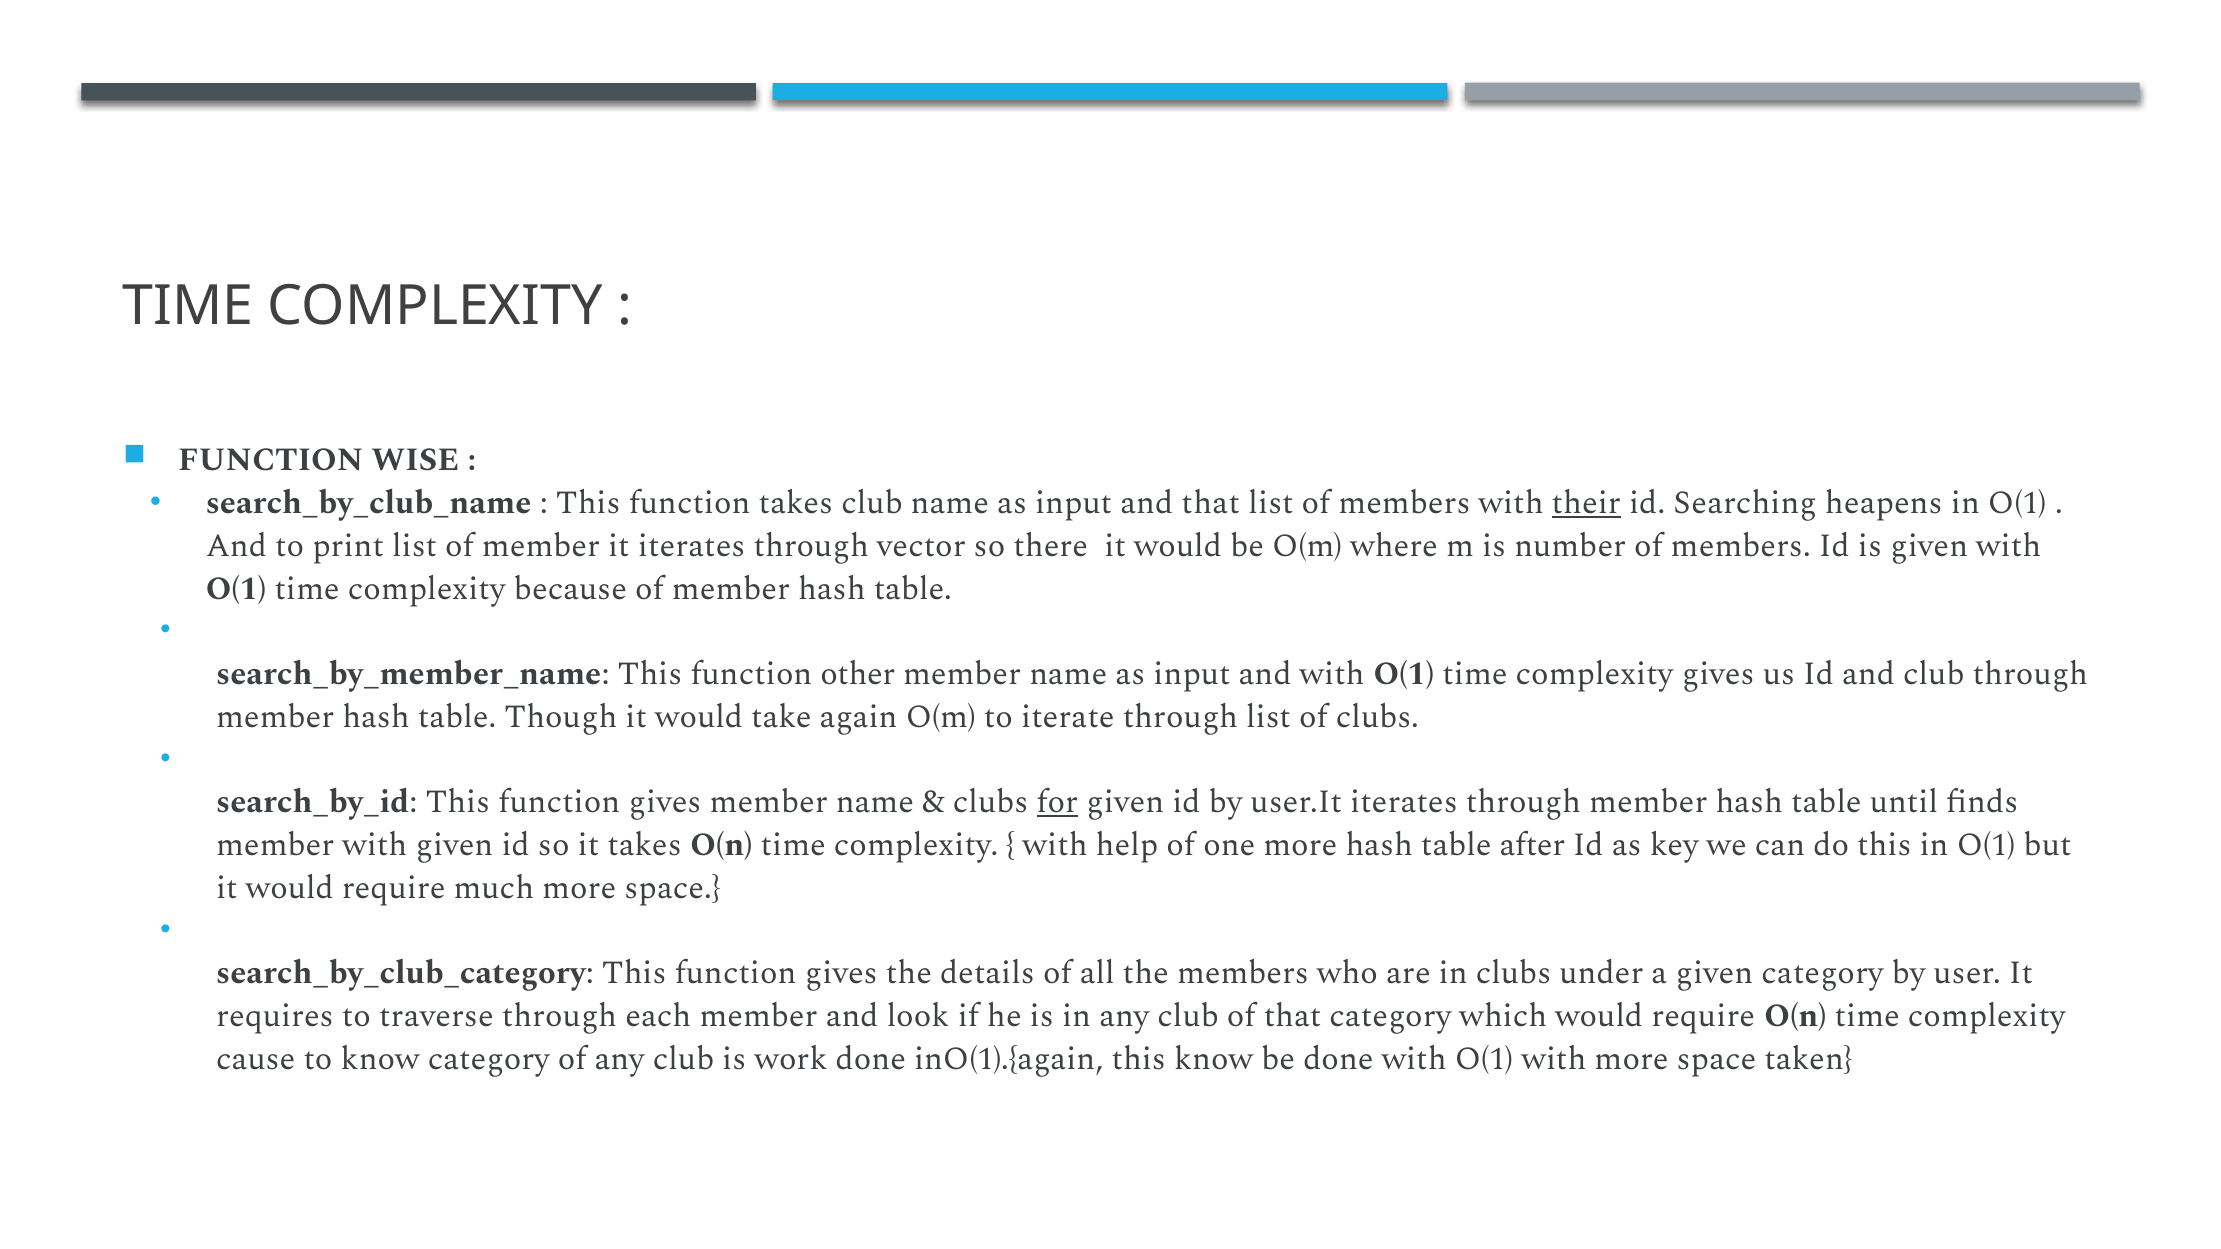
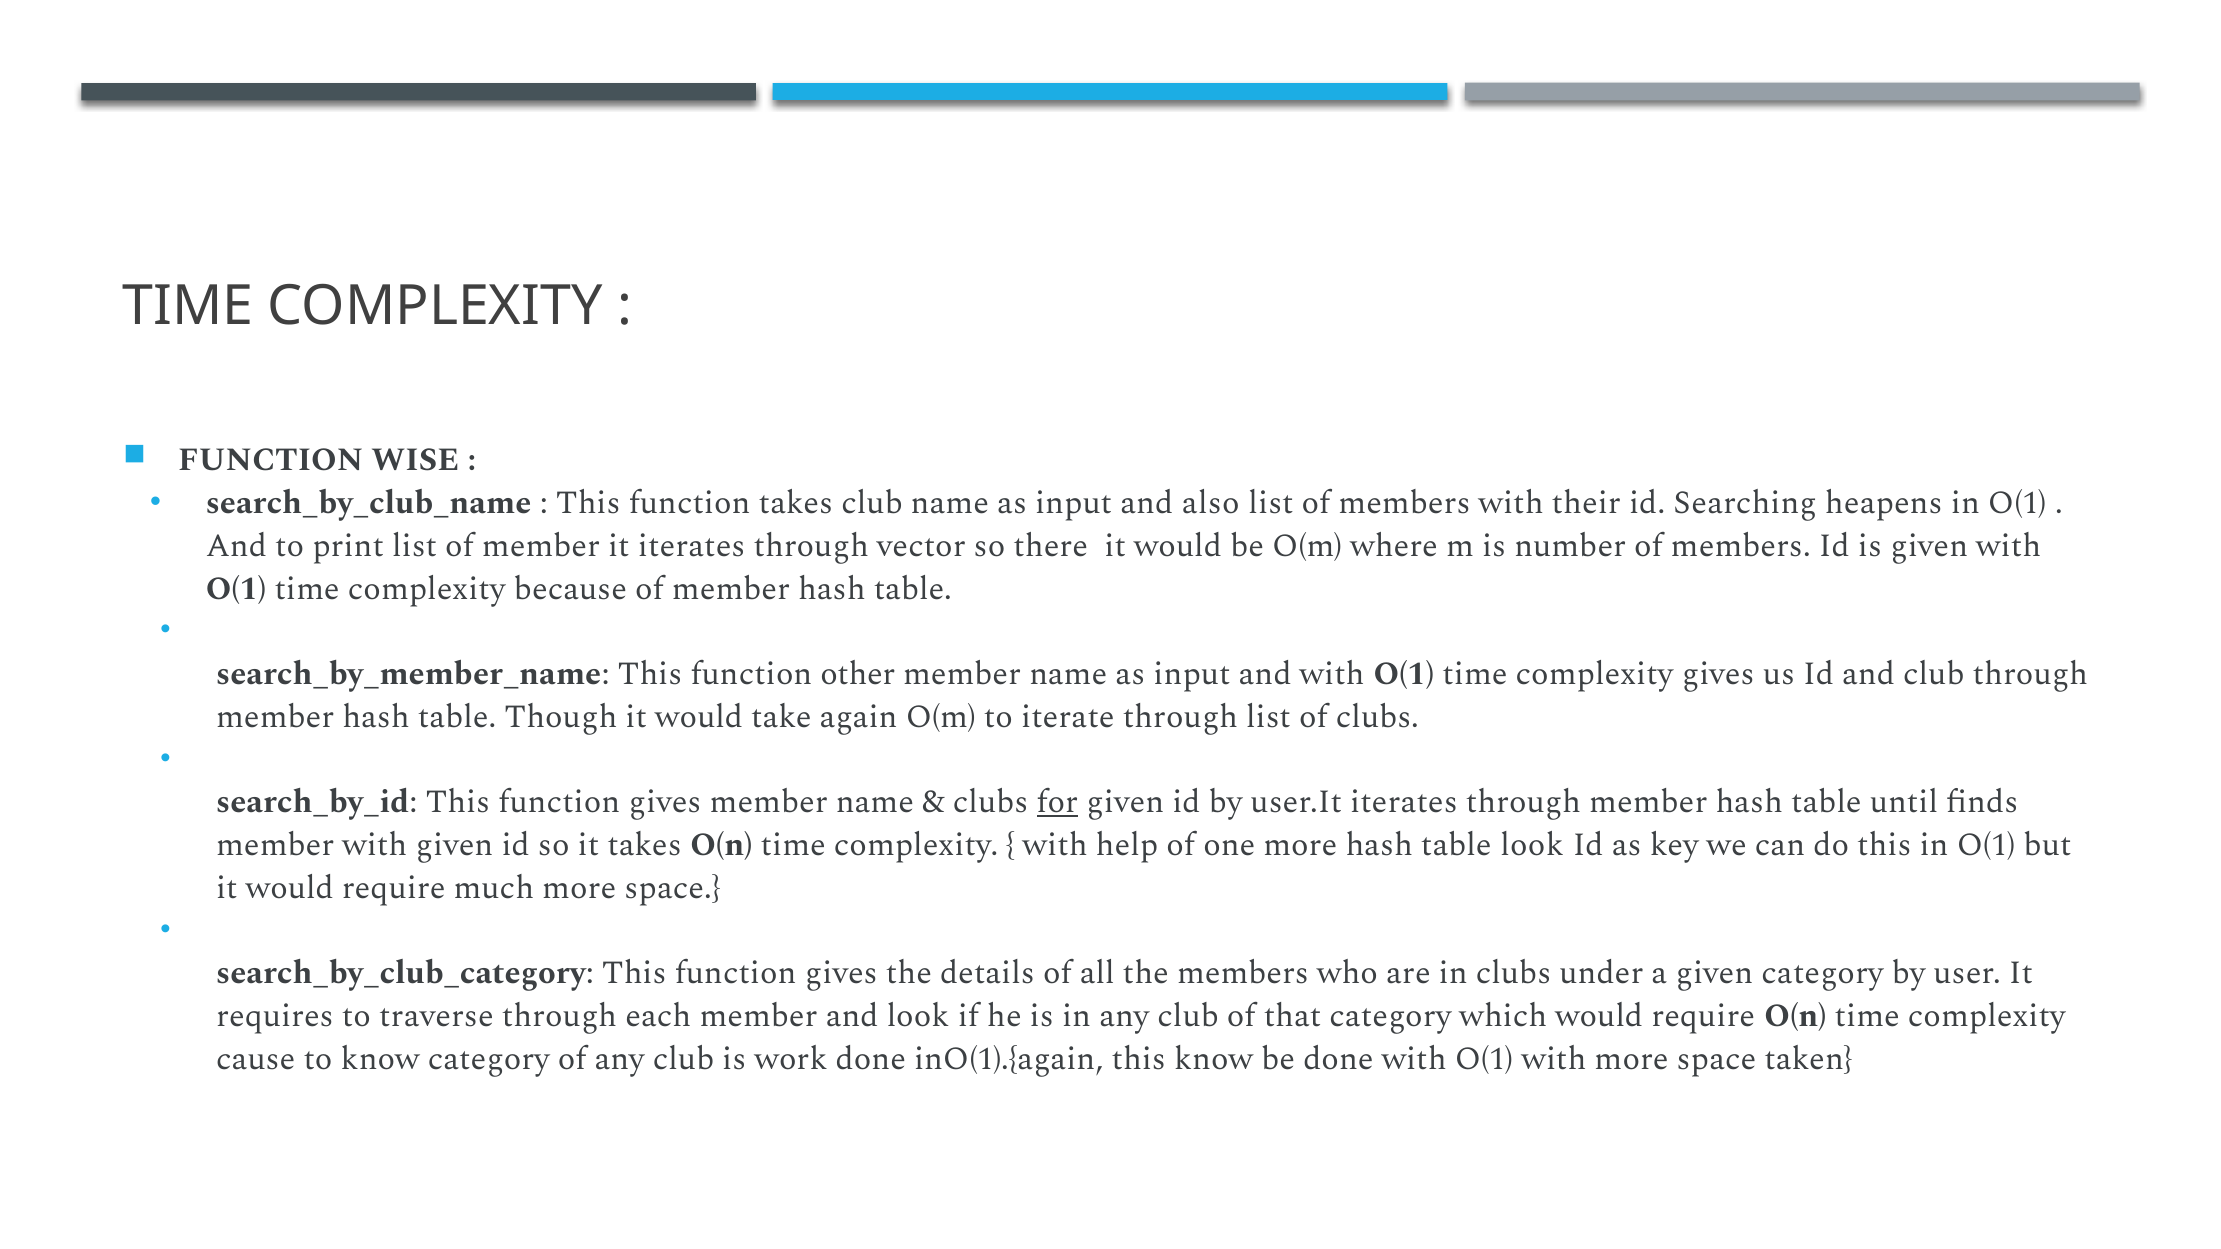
and that: that -> also (1211, 503)
their underline: present -> none (1586, 503)
table after: after -> look (1532, 845)
